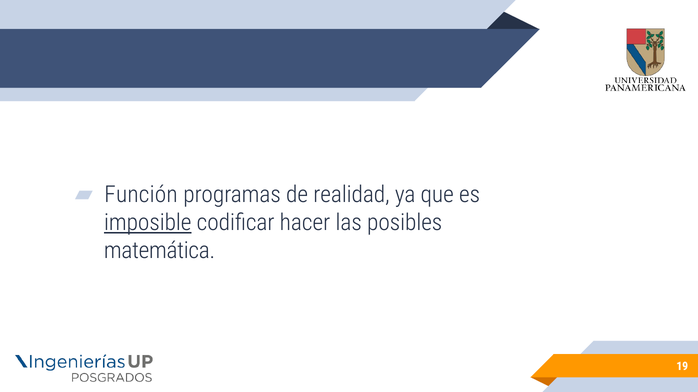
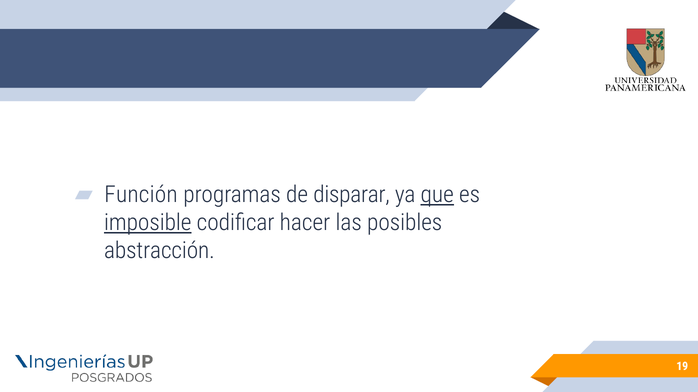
realidad: realidad -> disparar (352, 195)
que underline: none -> present (437, 195)
matemática: matemática -> abstracción (159, 251)
